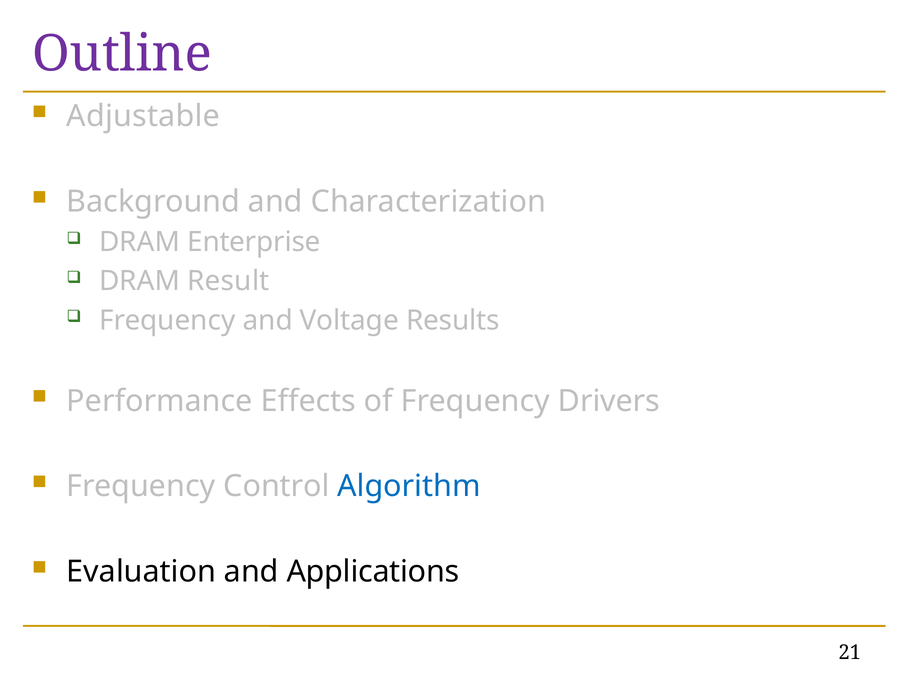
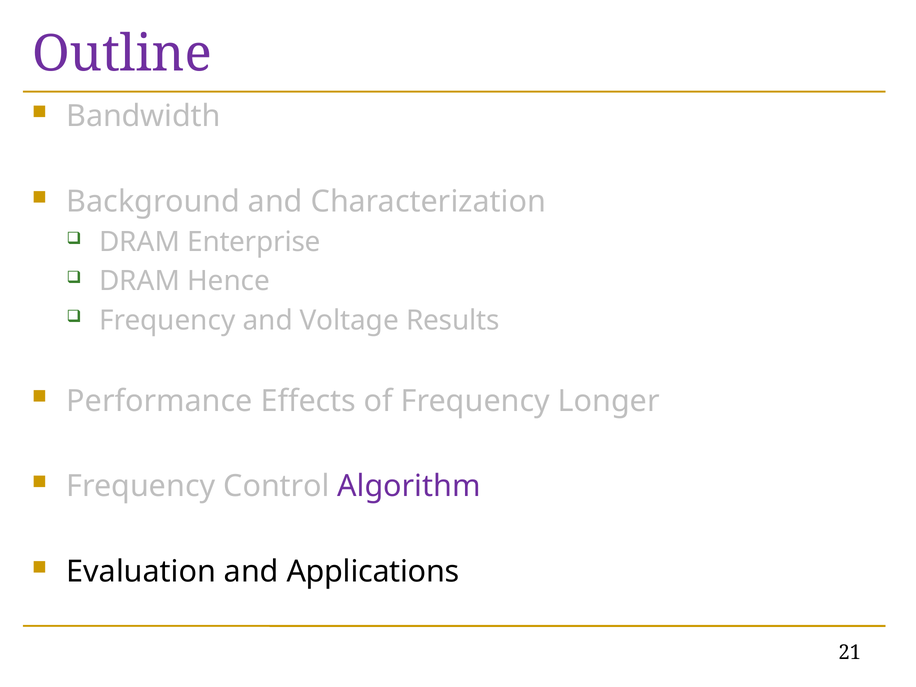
Adjustable: Adjustable -> Bandwidth (143, 116)
Result: Result -> Hence (229, 281)
Drivers: Drivers -> Longer (609, 401)
Algorithm colour: blue -> purple (409, 486)
